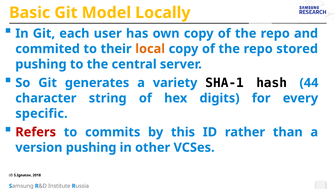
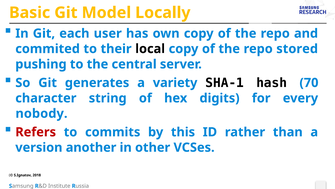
local colour: orange -> black (150, 49)
44: 44 -> 70 (309, 83)
specific: specific -> nobody (41, 113)
version pushing: pushing -> another (91, 147)
